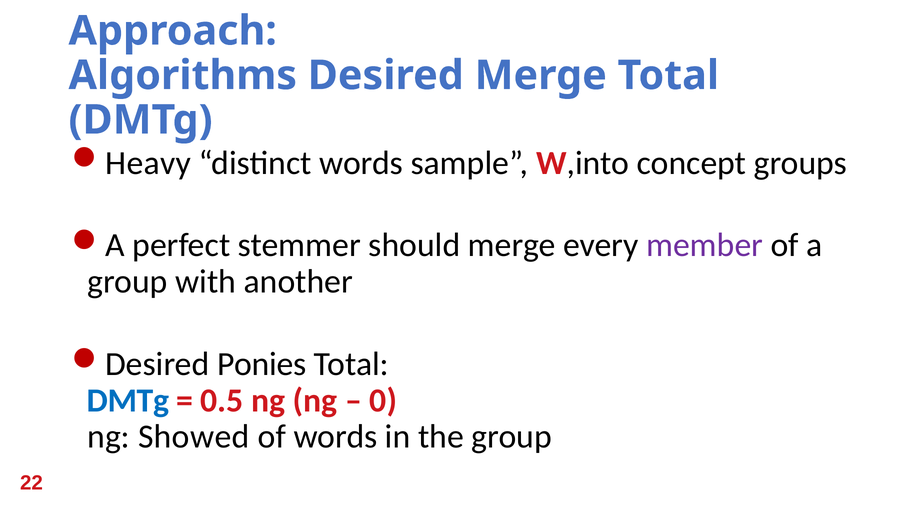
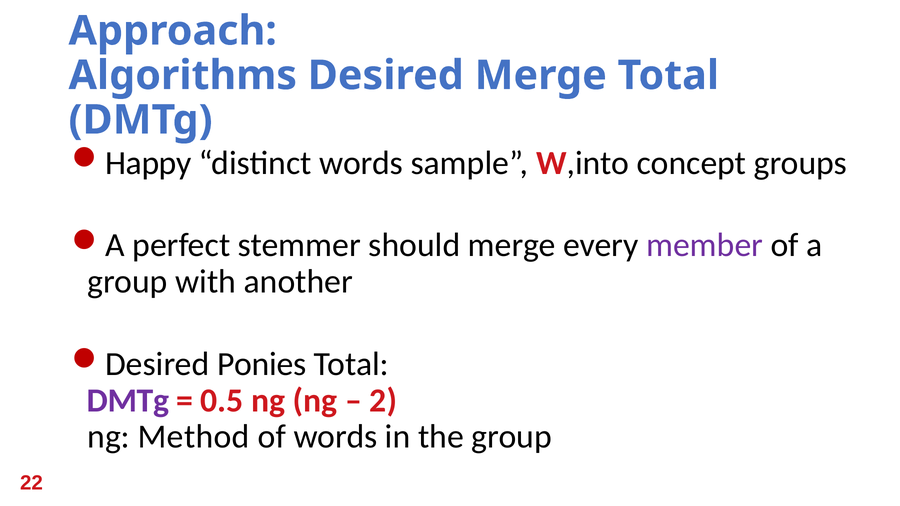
Heavy: Heavy -> Happy (148, 163)
DMTg colour: blue -> purple (128, 401)
0: 0 -> 2 (383, 401)
Showed: Showed -> Method (194, 437)
